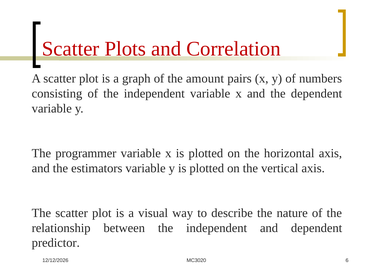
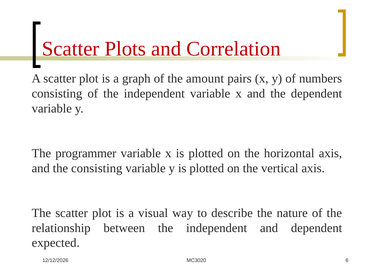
the estimators: estimators -> consisting (97, 169)
predictor: predictor -> expected (56, 243)
